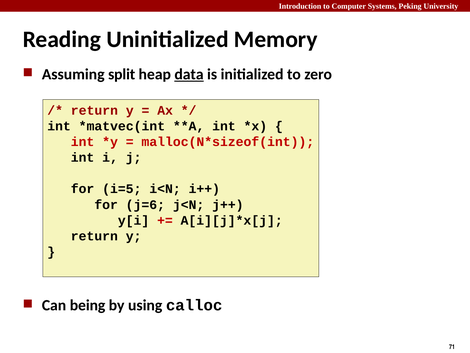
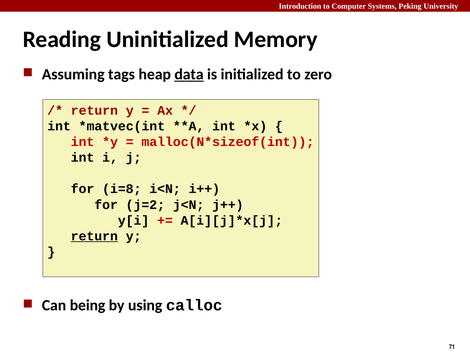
split: split -> tags (122, 74)
i=5: i=5 -> i=8 (122, 189)
j=6: j=6 -> j=2 (145, 204)
return underline: none -> present (94, 236)
